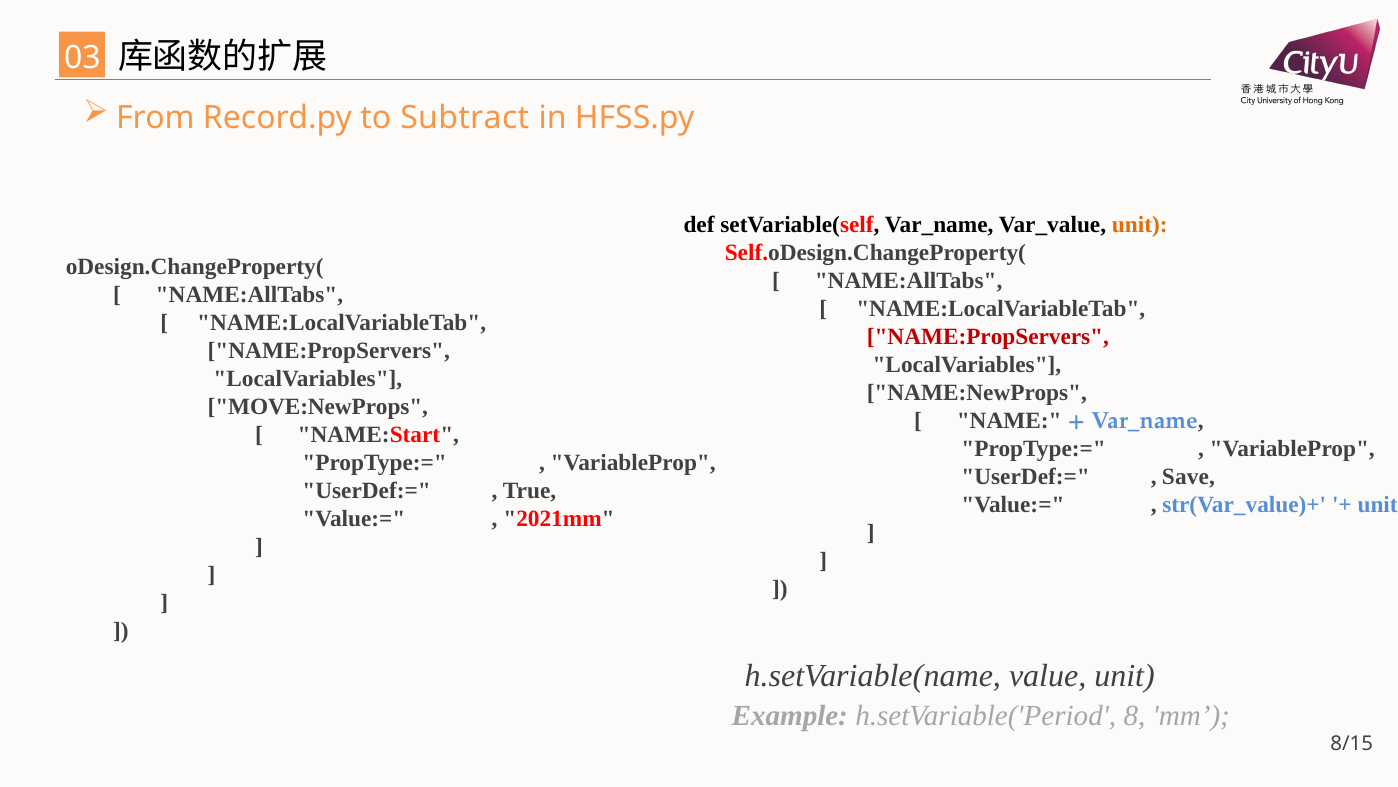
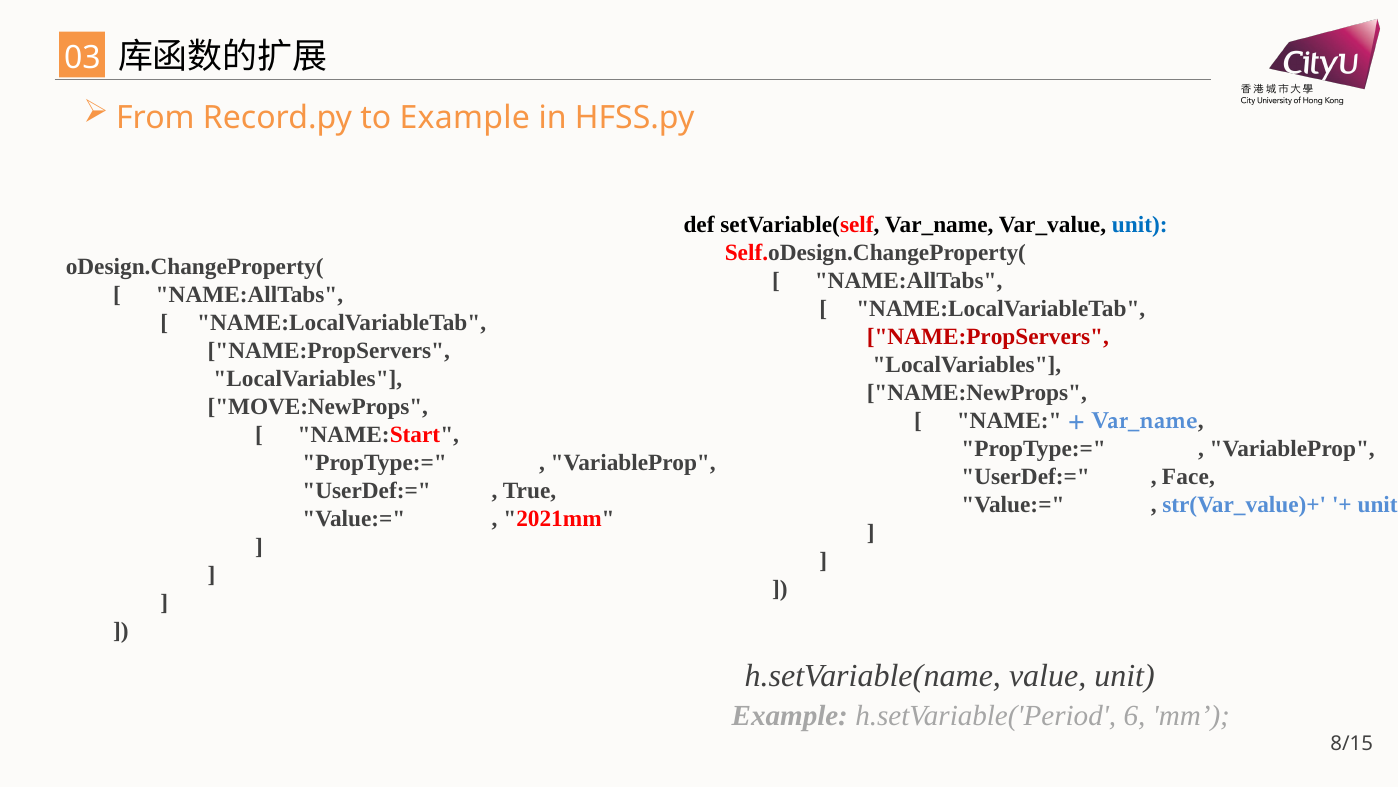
to Subtract: Subtract -> Example (465, 117)
unit colour: orange -> blue (1140, 225)
Save: Save -> Face (1188, 477)
8: 8 -> 6 (1134, 716)
